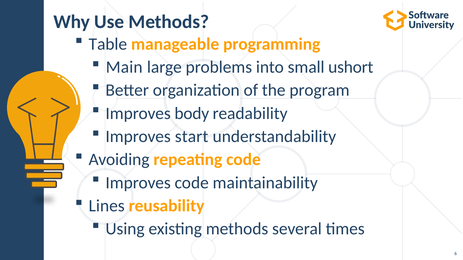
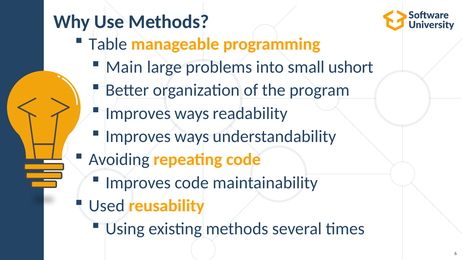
body: body -> ways (192, 114)
start: start -> ways (192, 137)
Lines: Lines -> Used (107, 206)
